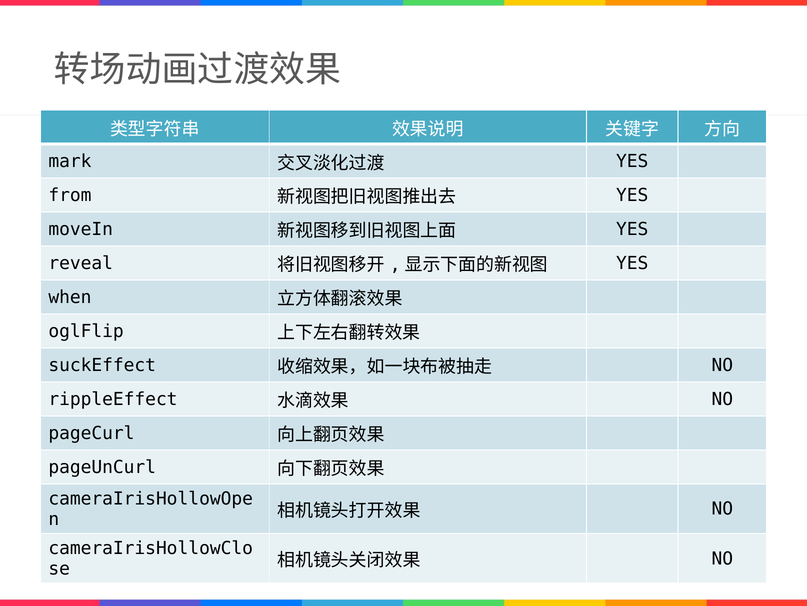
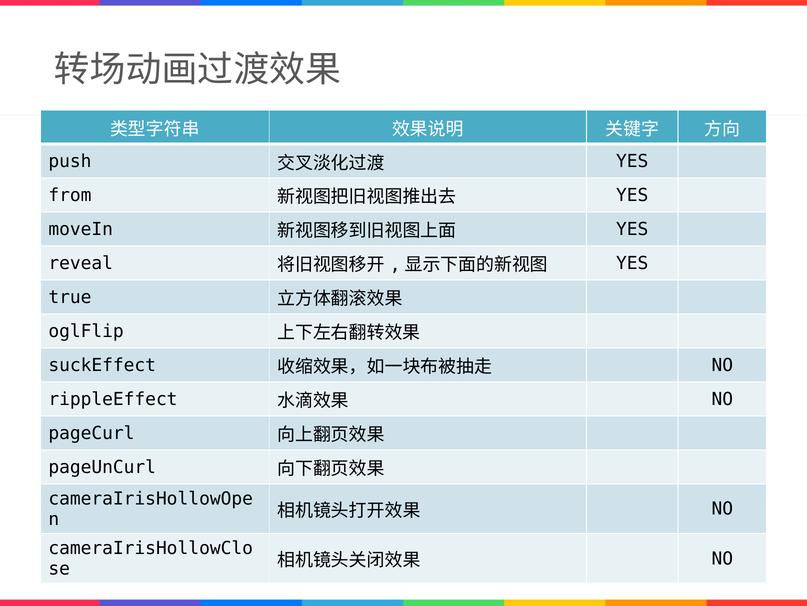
mark: mark -> push (70, 161)
when: when -> true (70, 297)
